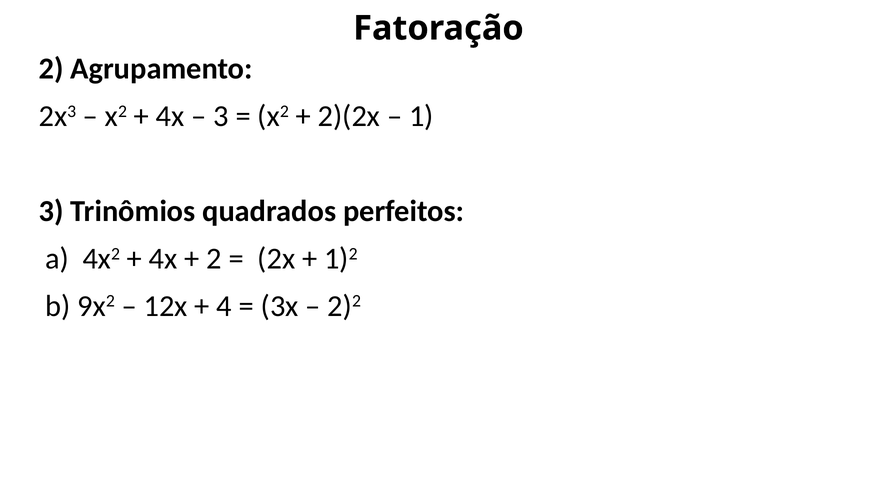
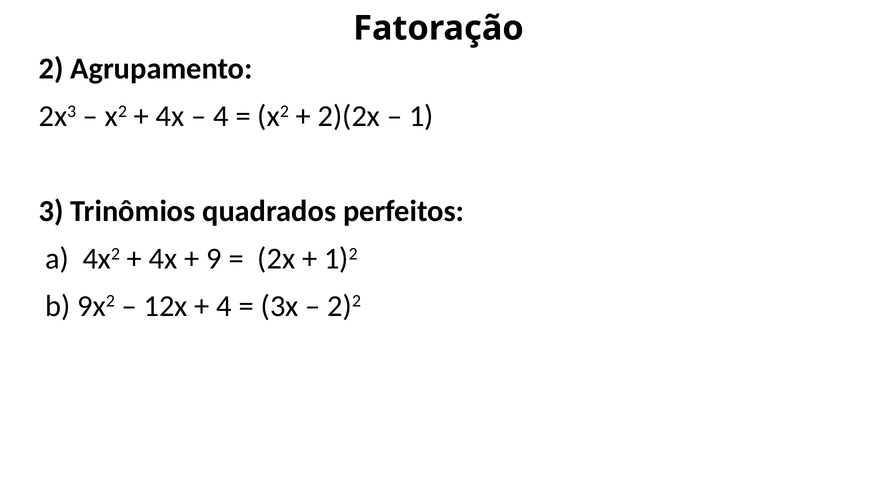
3: 3 -> 4 (221, 116)
2: 2 -> 9 (214, 258)
